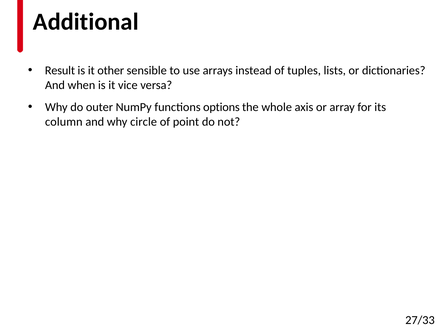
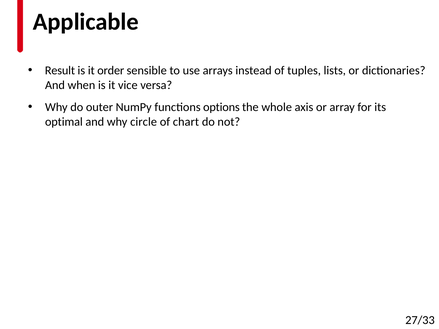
Additional: Additional -> Applicable (86, 22)
other: other -> order (111, 71)
column: column -> optimal (64, 122)
point: point -> chart (186, 122)
